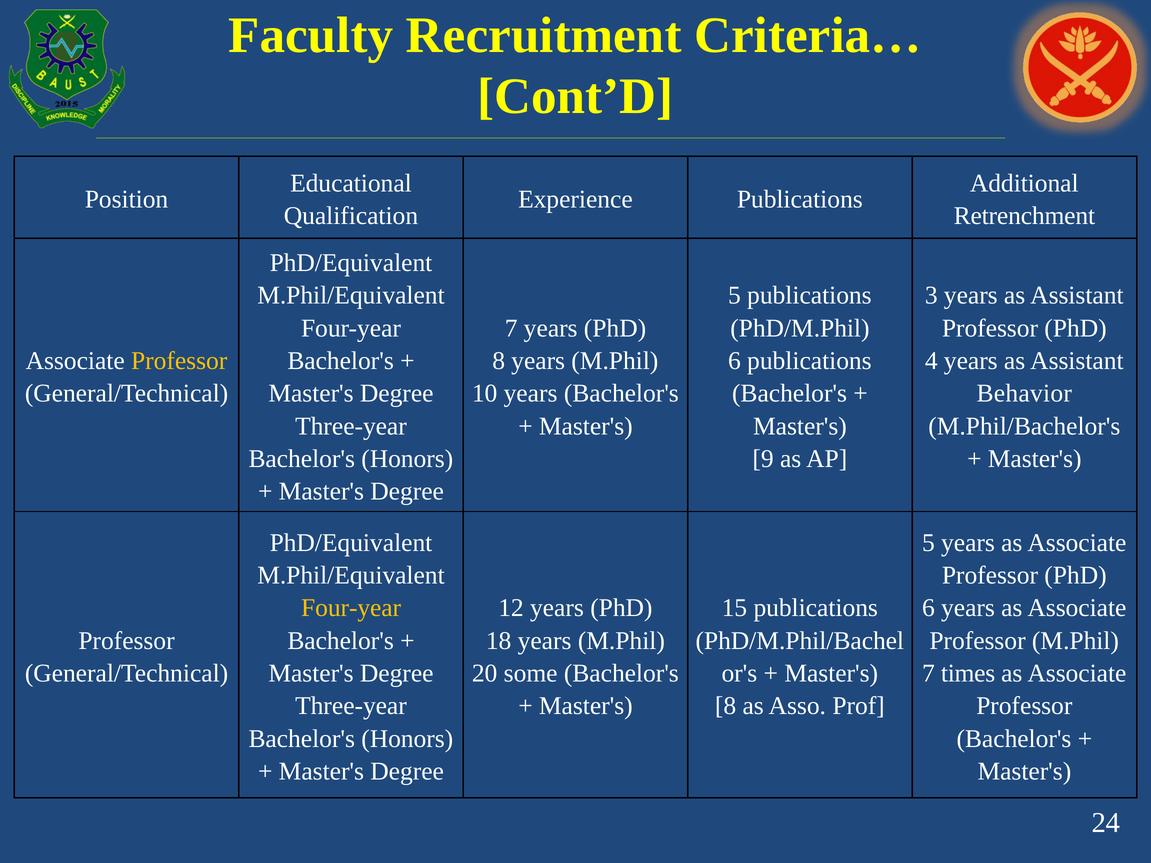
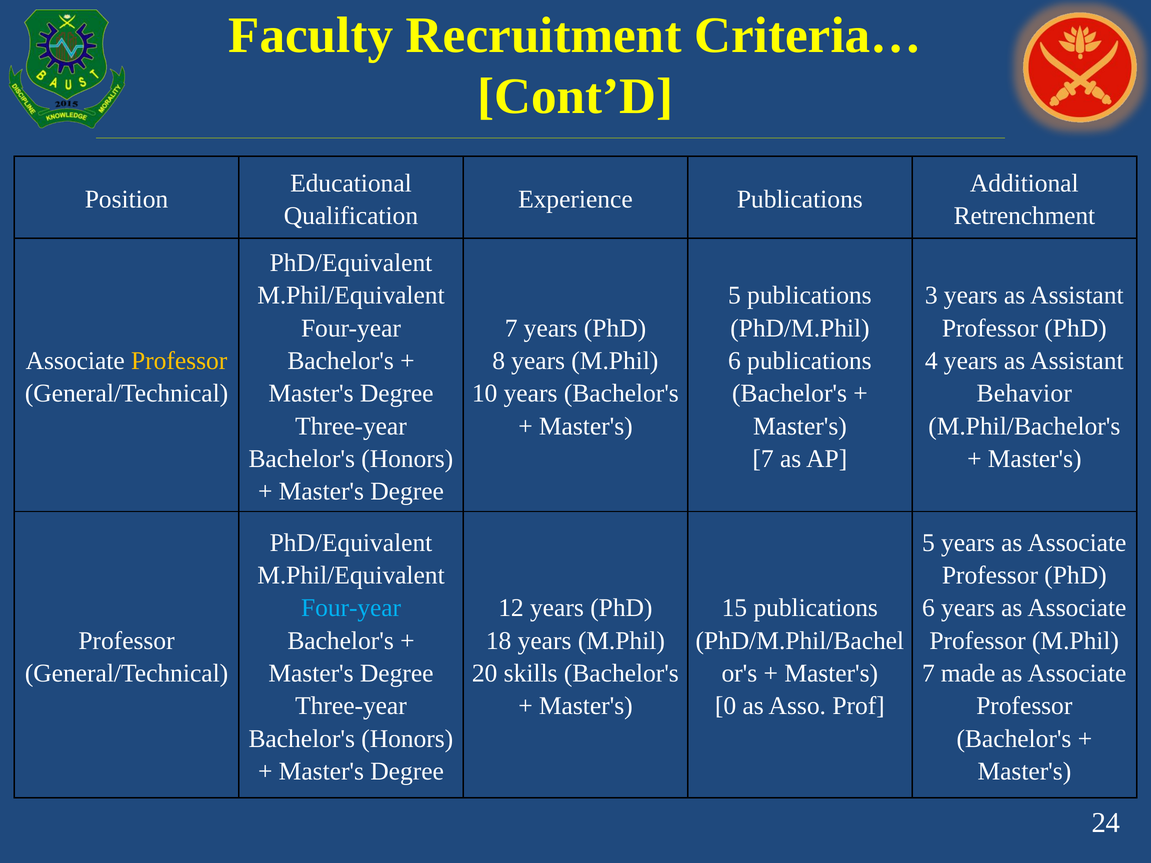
9: 9 -> 7 (763, 459)
Four-year colour: yellow -> light blue (351, 608)
some: some -> skills (531, 674)
times: times -> made (968, 674)
8: 8 -> 0 (726, 706)
